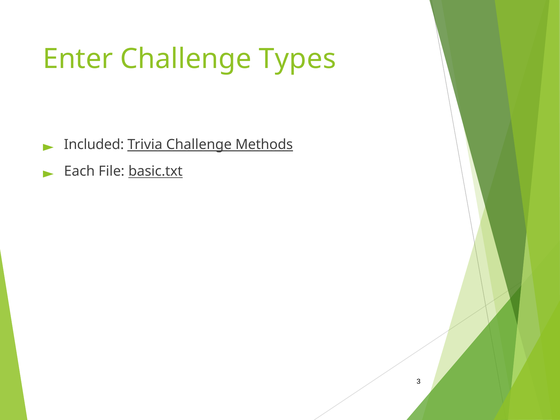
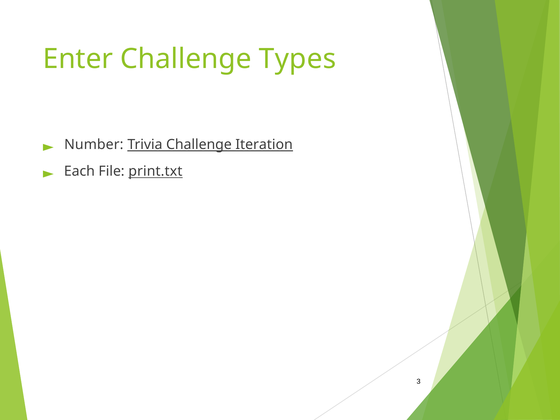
Included: Included -> Number (94, 145)
Methods: Methods -> Iteration (264, 145)
basic.txt: basic.txt -> print.txt (155, 171)
